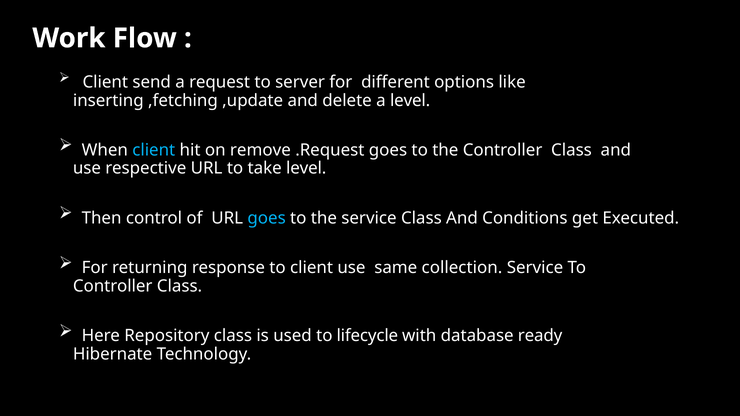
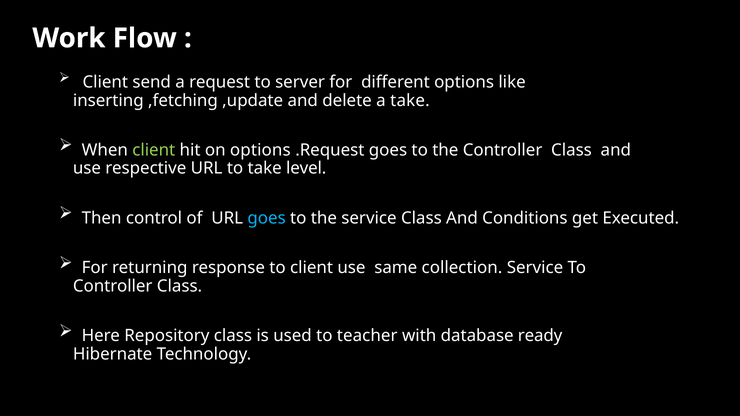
a level: level -> take (410, 100)
client colour: light blue -> light green (154, 150)
on remove: remove -> options (260, 150)
lifecycle: lifecycle -> teacher (367, 336)
